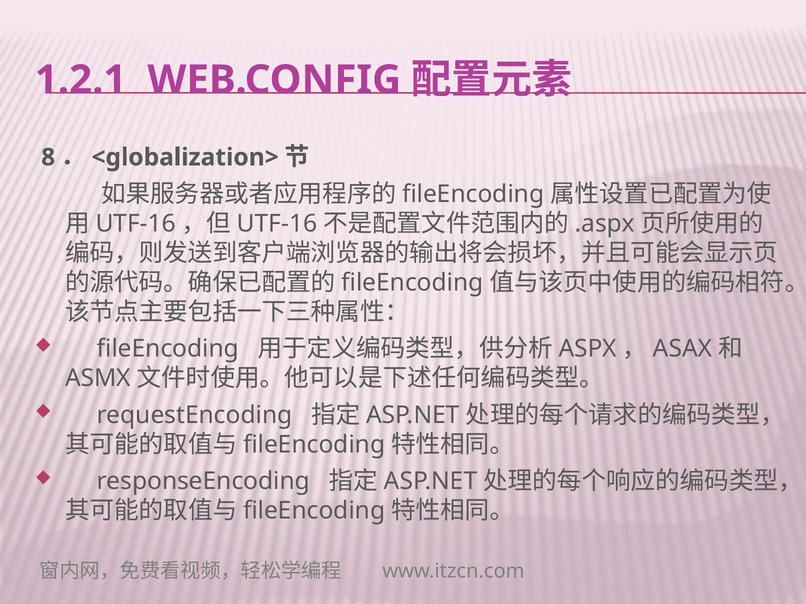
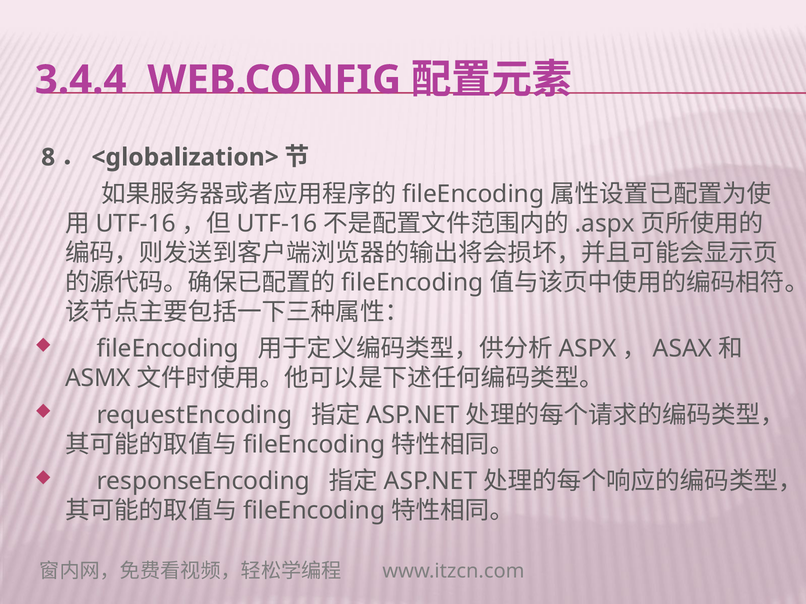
1.2.1: 1.2.1 -> 3.4.4 (81, 80)
